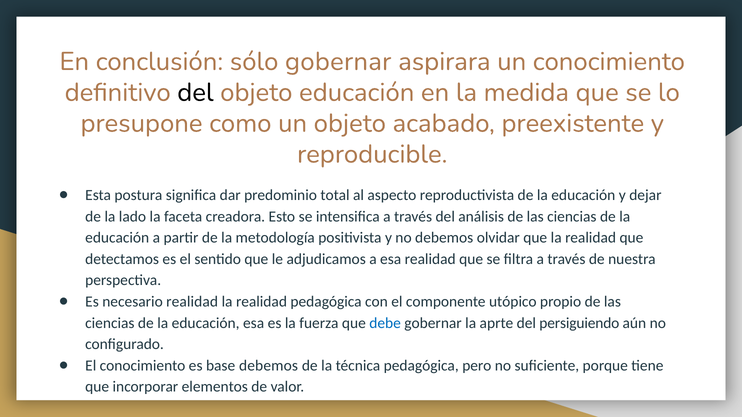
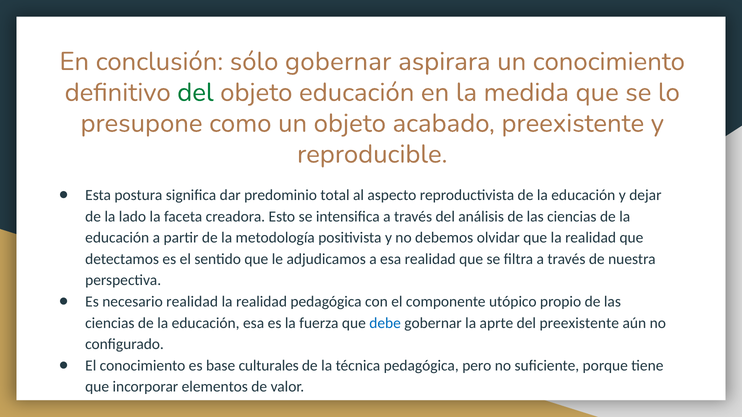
del colour: black -> green (195, 92)
del persiguiendo: persiguiendo -> preexistente (579, 323)
base debemos: debemos -> culturales (269, 366)
